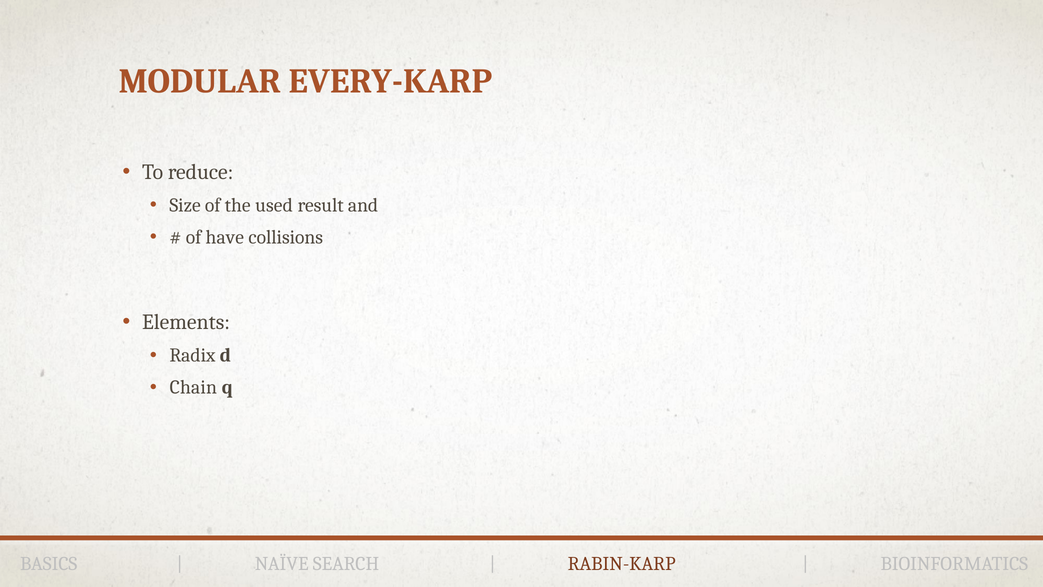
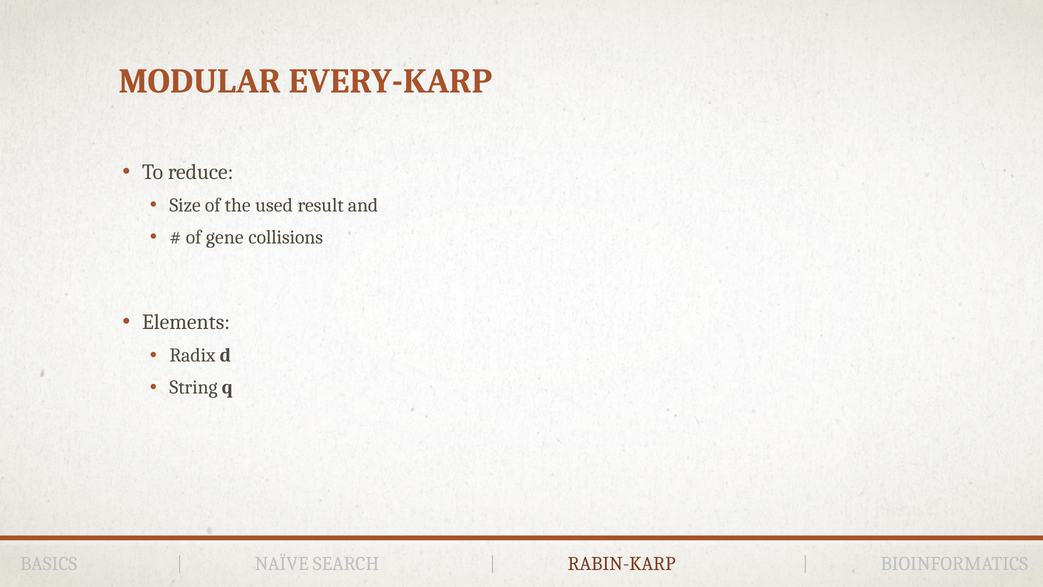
have: have -> gene (225, 237)
Chain: Chain -> String (193, 387)
